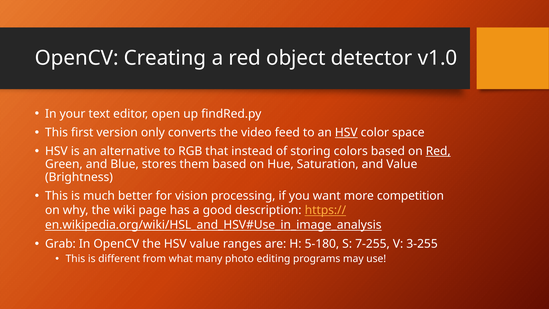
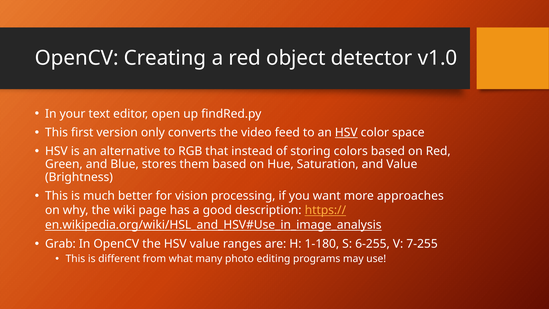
Red underline: present -> none (438, 151)
competition: competition -> approaches (410, 196)
5-180: 5-180 -> 1-180 (322, 244)
7-255: 7-255 -> 6-255 (372, 244)
3-255: 3-255 -> 7-255 (422, 244)
